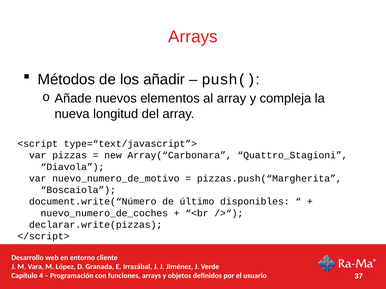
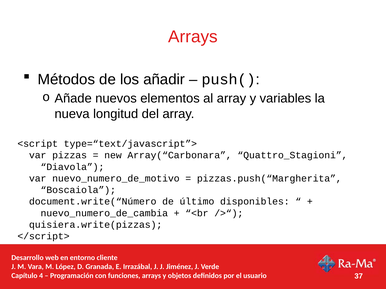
compleja: compleja -> variables (285, 99)
nuevo_numero_de_coches: nuevo_numero_de_coches -> nuevo_numero_de_cambia (104, 213)
declarar.write(pizzas: declarar.write(pizzas -> quisiera.write(pizzas (96, 225)
